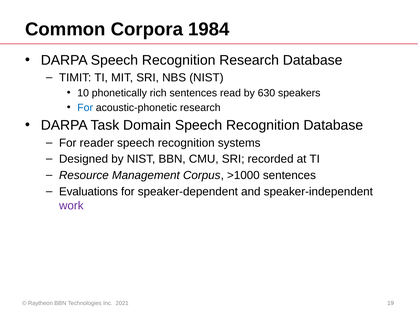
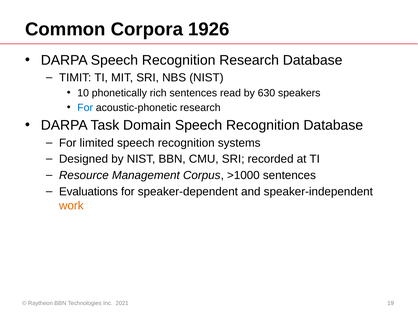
1984: 1984 -> 1926 (209, 29)
reader: reader -> limited (97, 143)
work colour: purple -> orange (71, 205)
